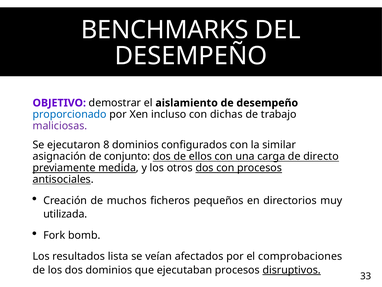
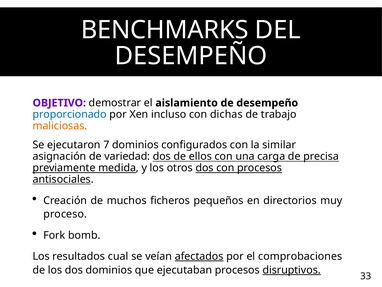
maliciosas colour: purple -> orange (60, 126)
8: 8 -> 7 (106, 145)
conjunto: conjunto -> variedad (127, 156)
directo: directo -> precisa (321, 156)
utilizada: utilizada -> proceso (65, 214)
lista: lista -> cual (118, 256)
afectados underline: none -> present (199, 256)
